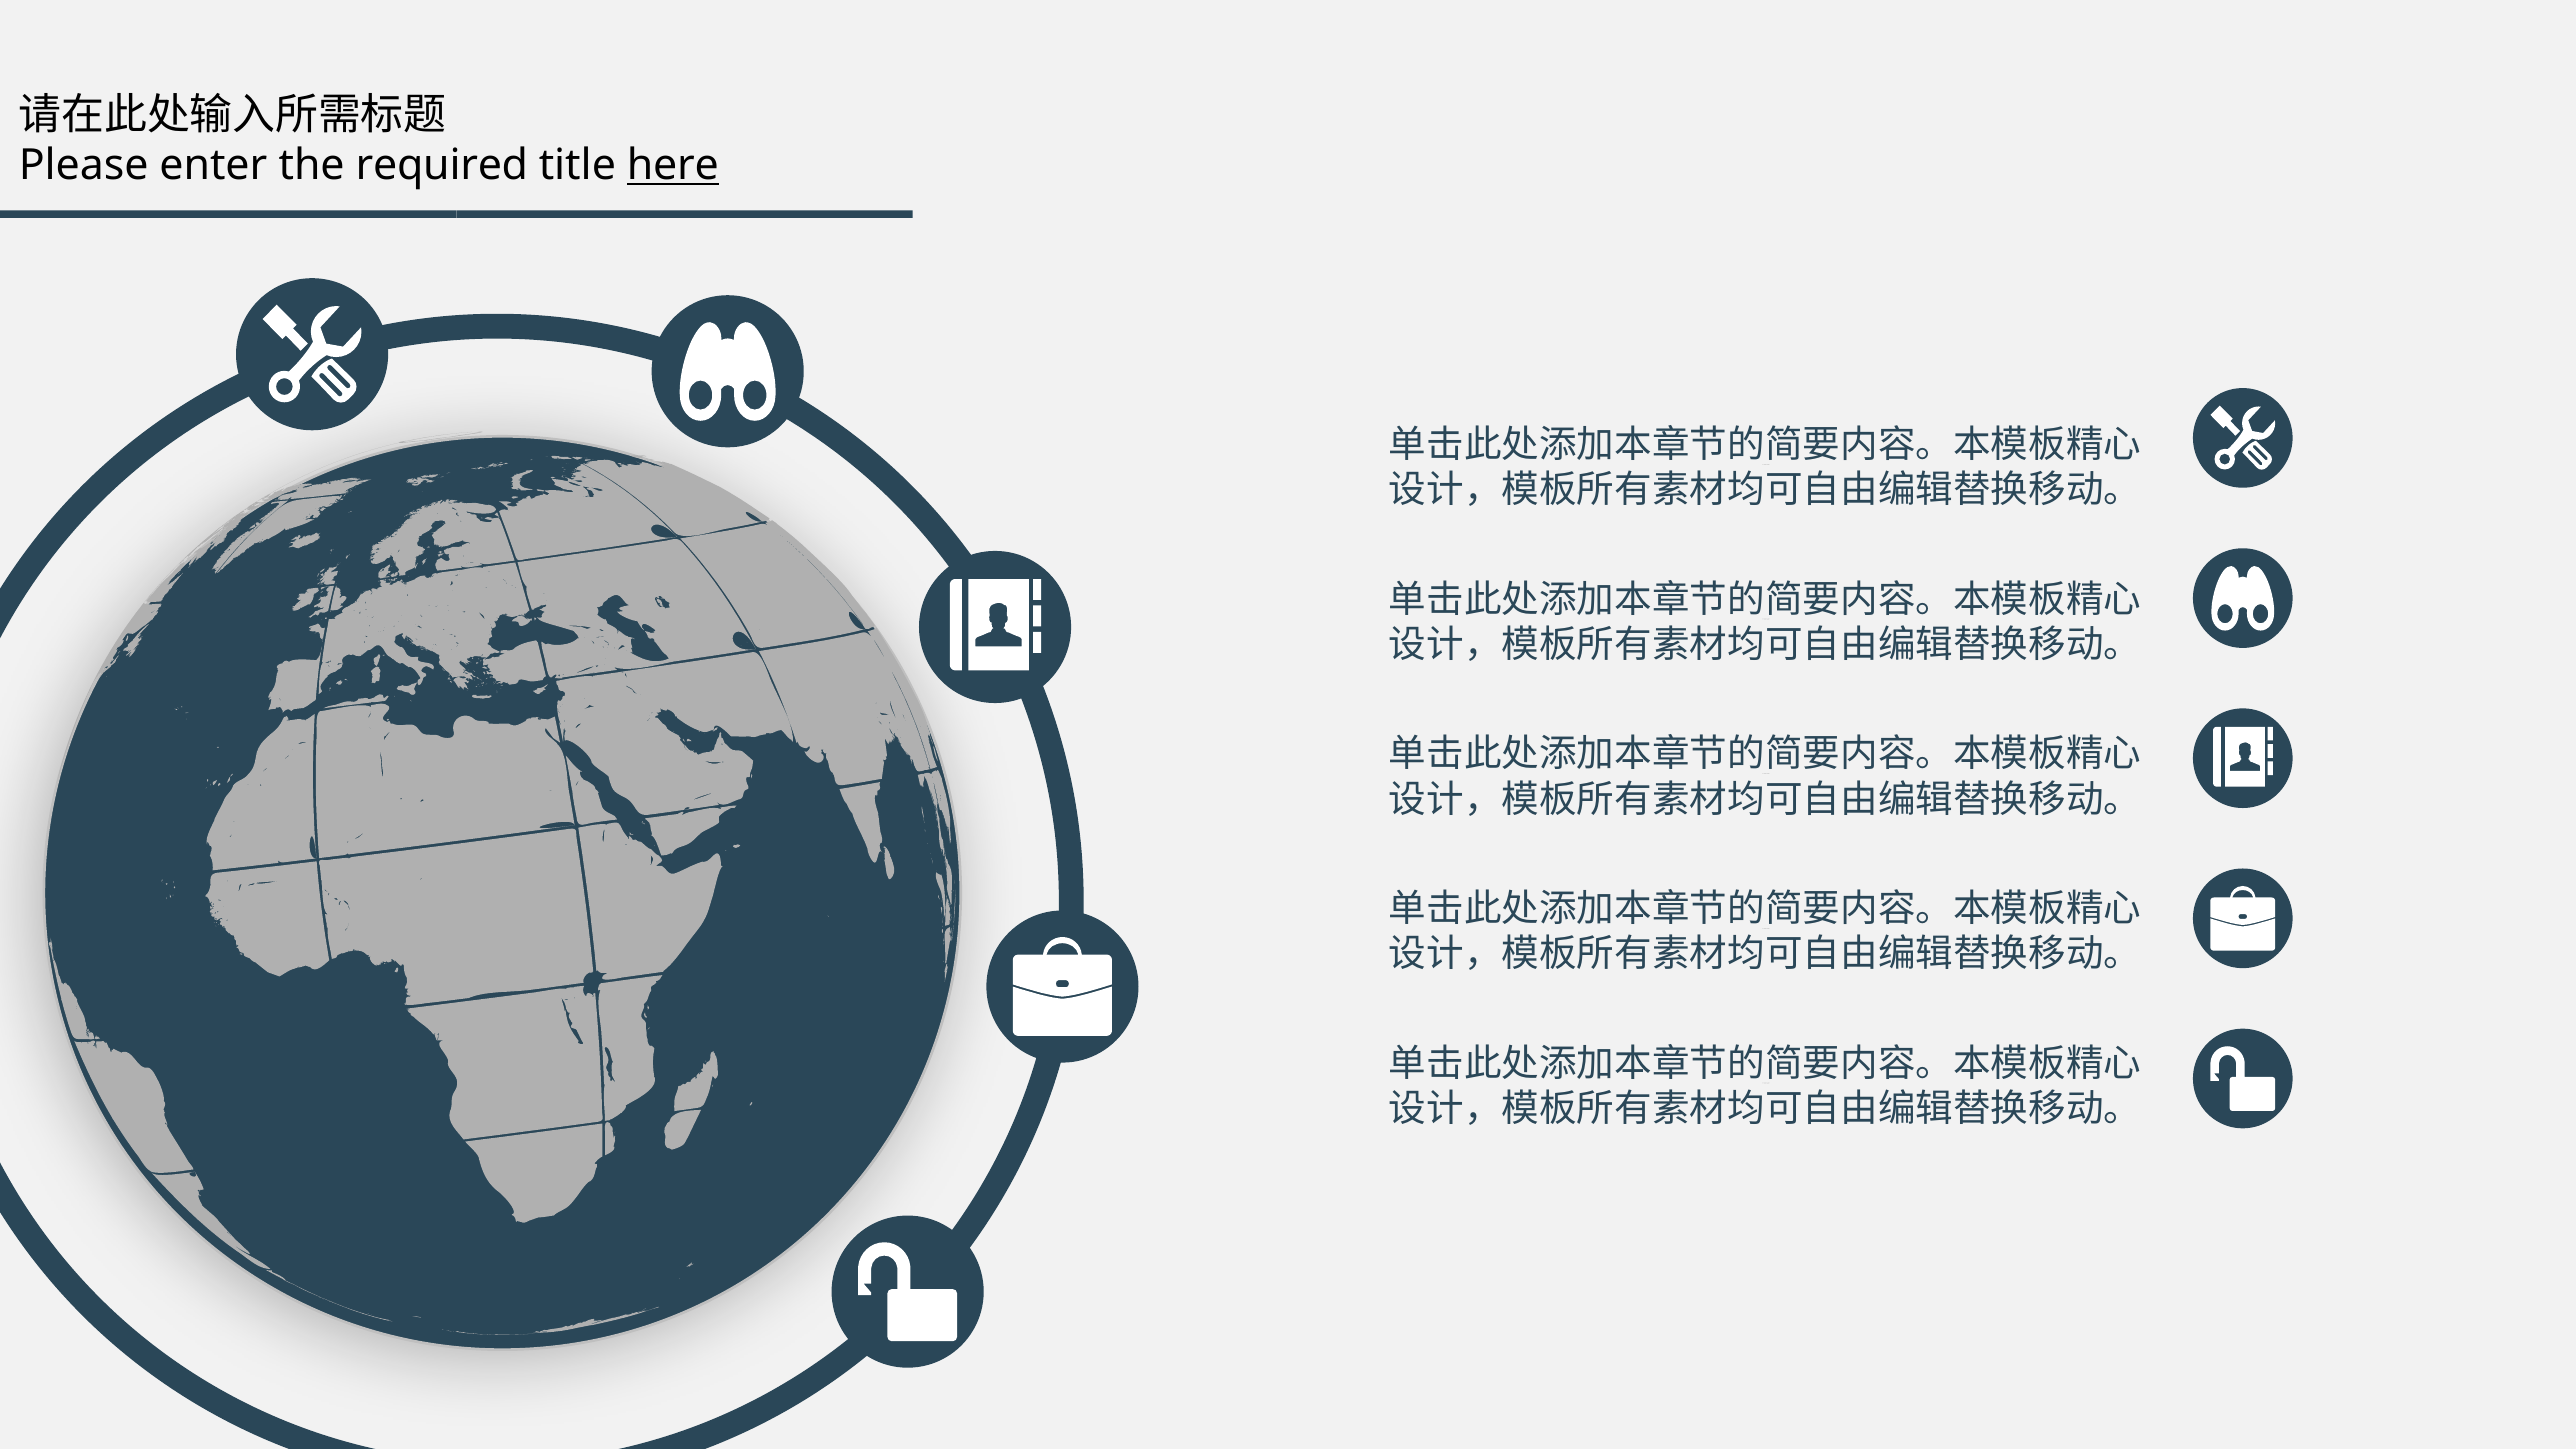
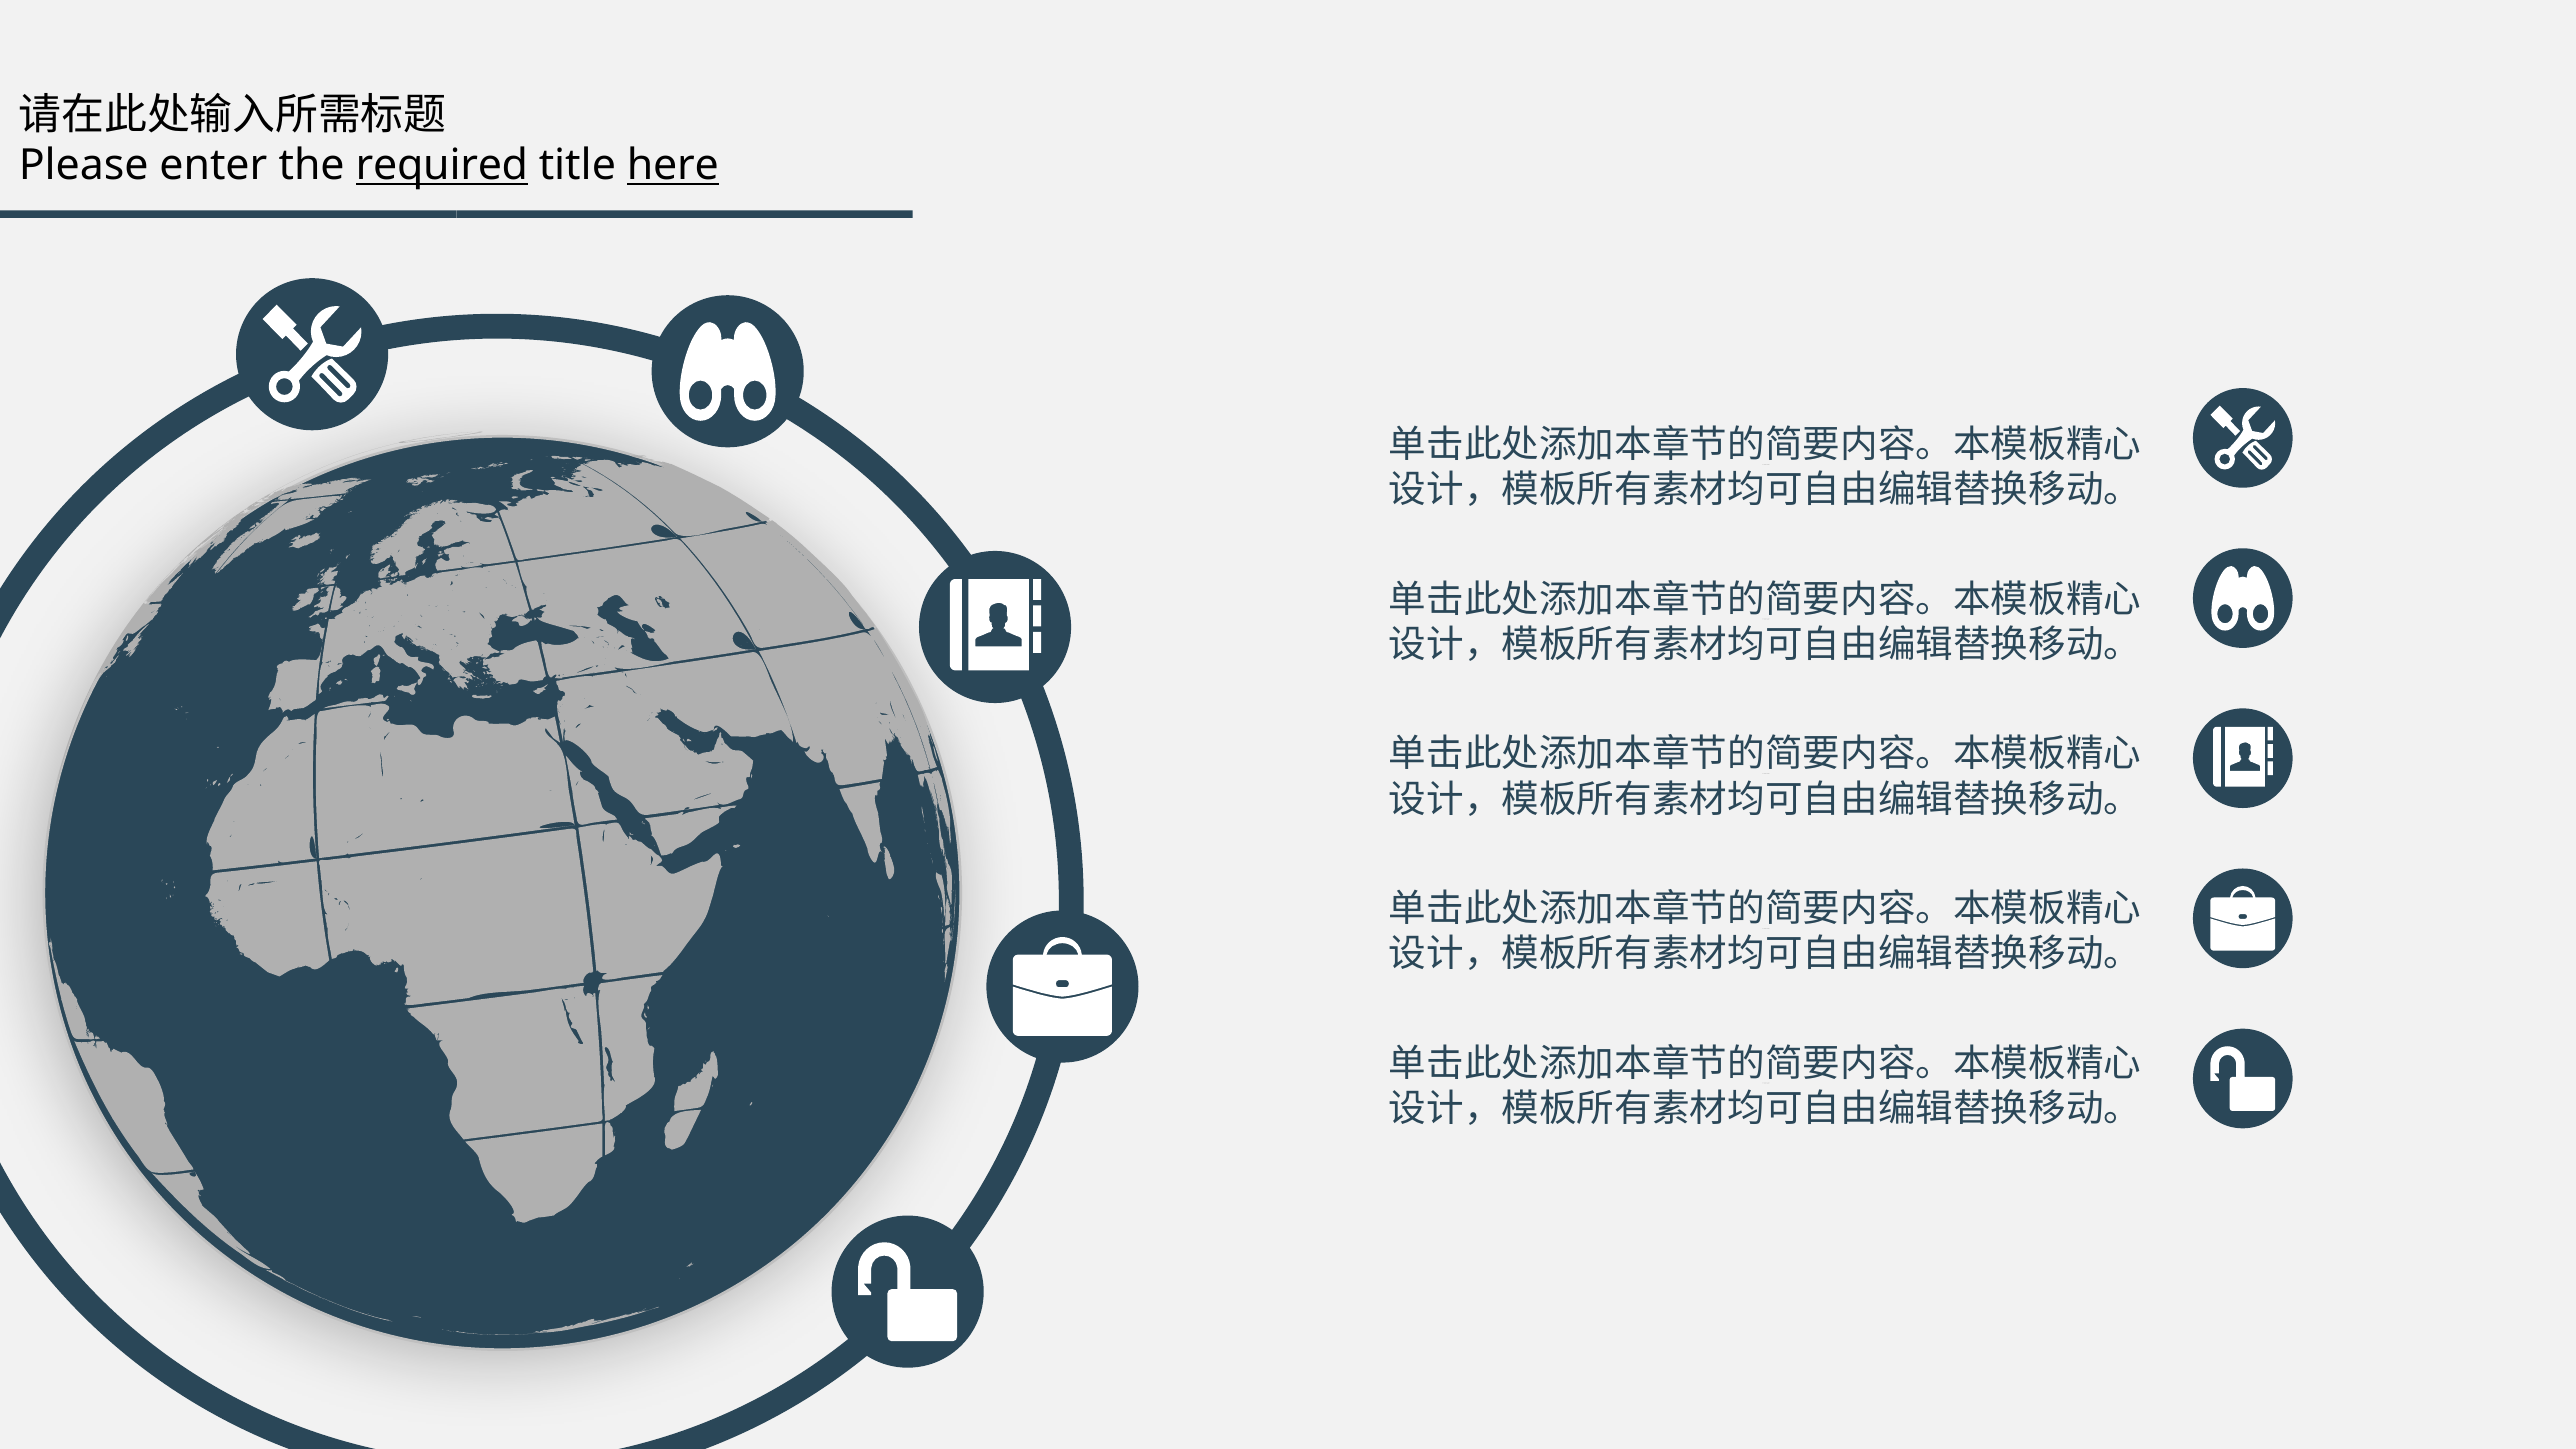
required underline: none -> present (442, 165)
